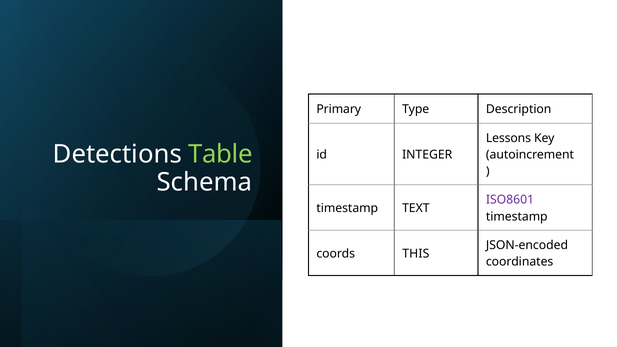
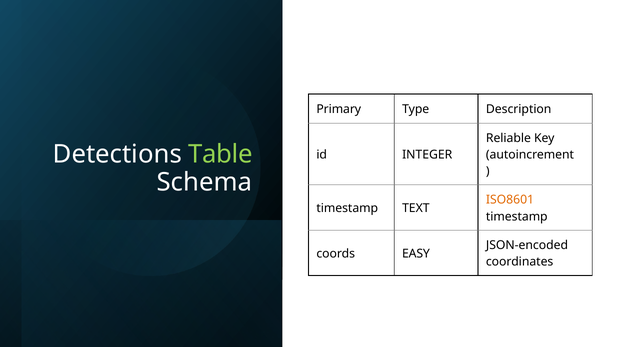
Lessons: Lessons -> Reliable (508, 138)
ISO8601 colour: purple -> orange (510, 200)
THIS: THIS -> EASY (416, 254)
